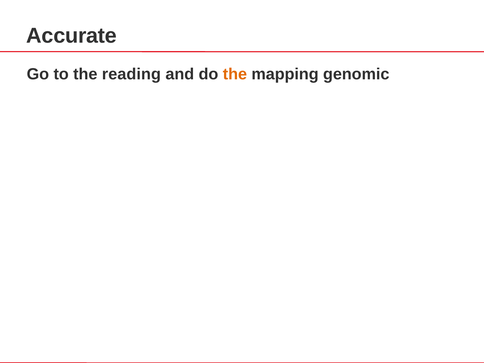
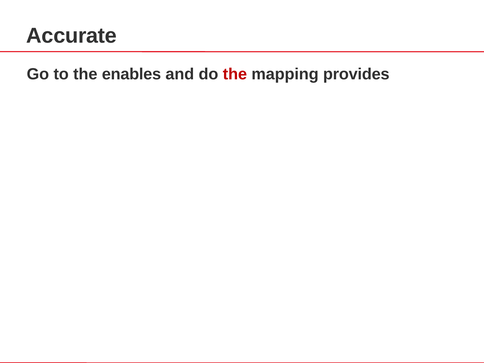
reading: reading -> enables (132, 74)
the colour: orange -> red (235, 74)
genomic: genomic -> provides (356, 74)
